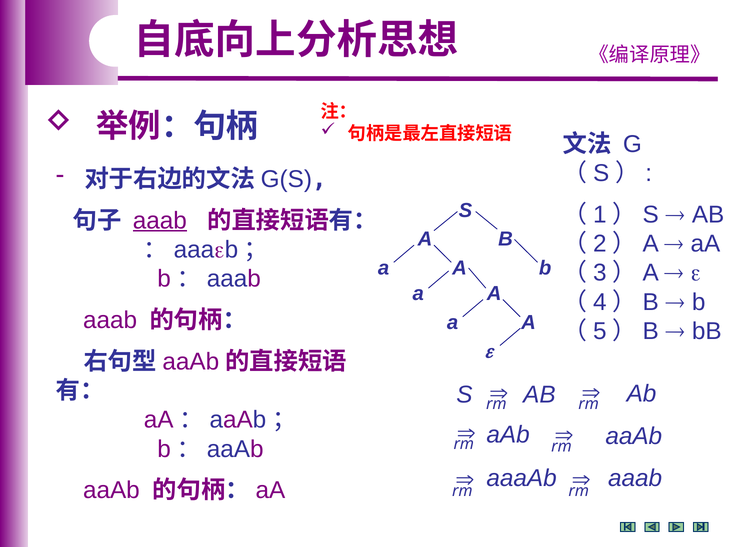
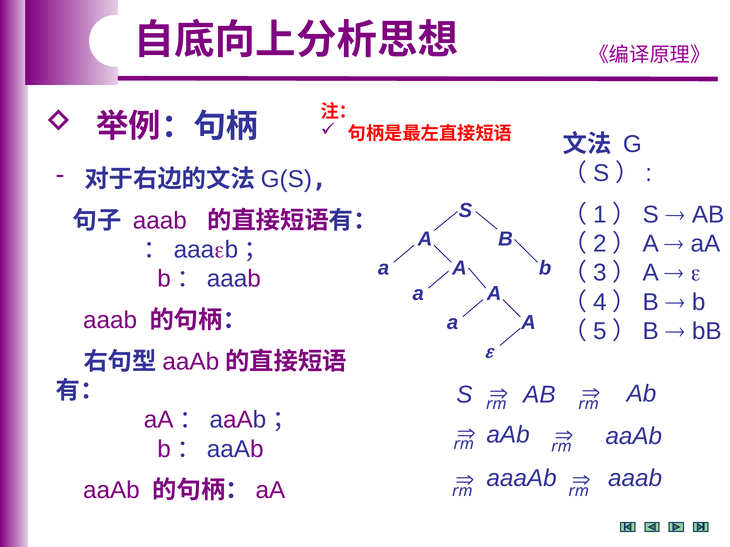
aaab underline: present -> none (160, 221)
